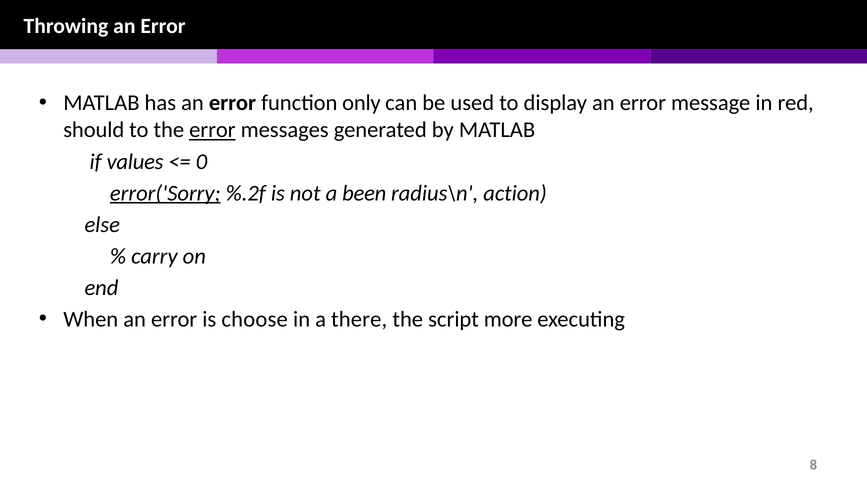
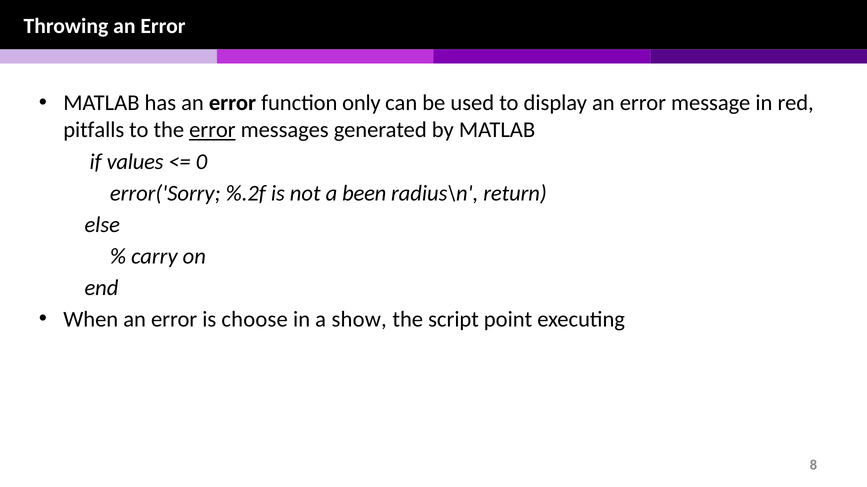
should: should -> pitfalls (94, 130)
error('Sorry underline: present -> none (165, 193)
action: action -> return (515, 193)
there: there -> show (359, 320)
more: more -> point (508, 320)
